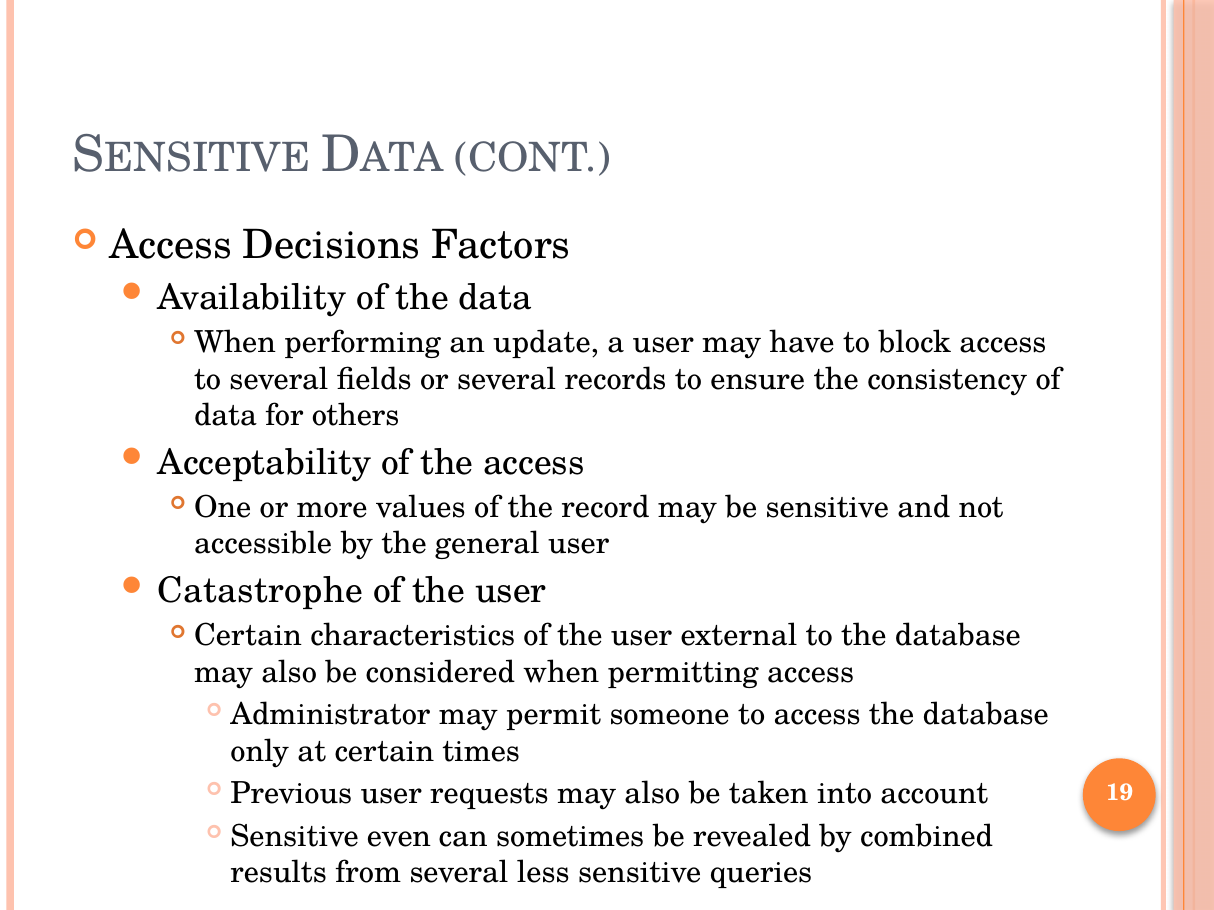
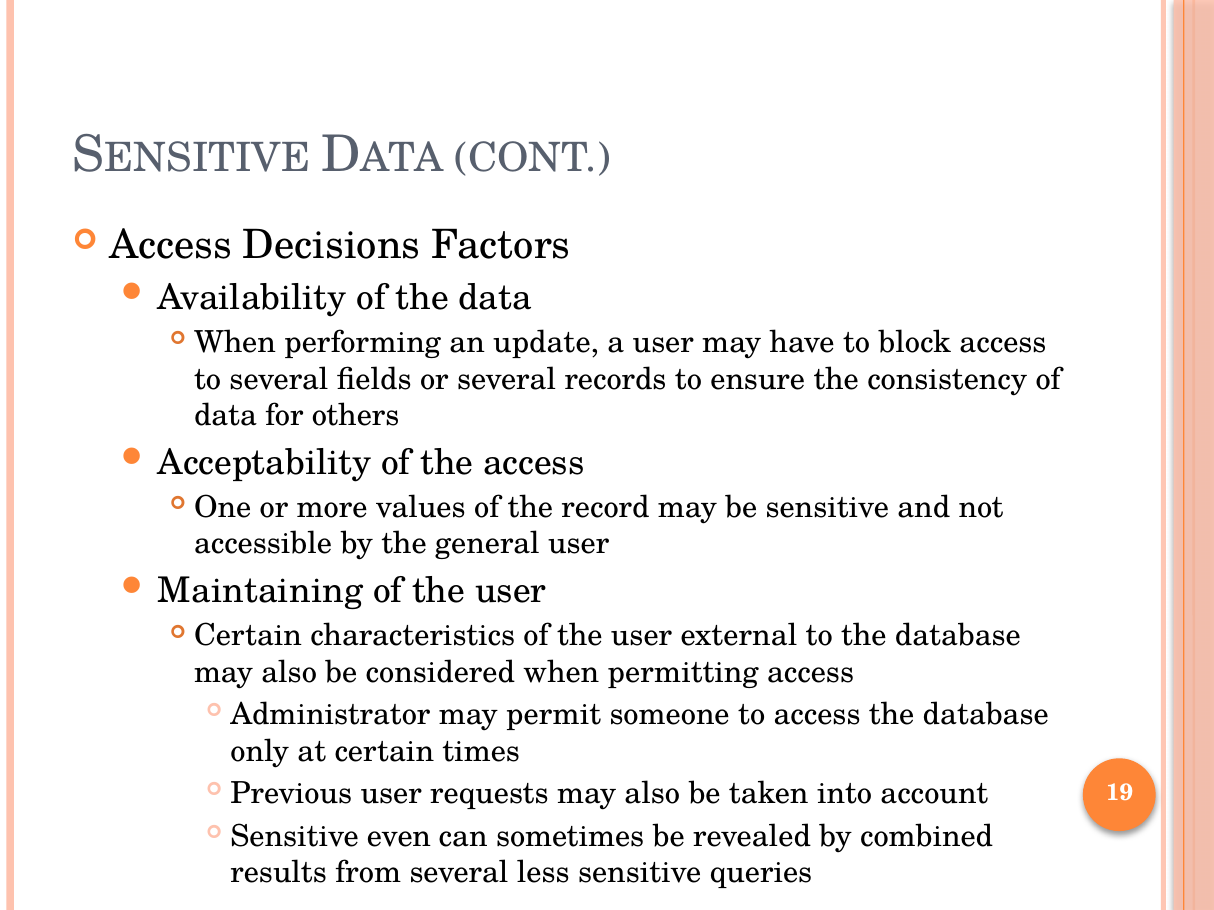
Catastrophe: Catastrophe -> Maintaining (260, 591)
